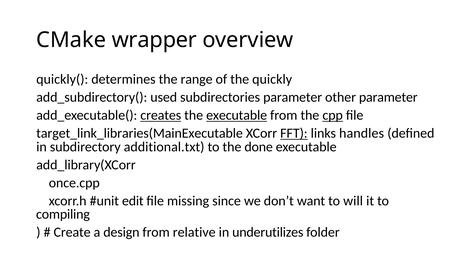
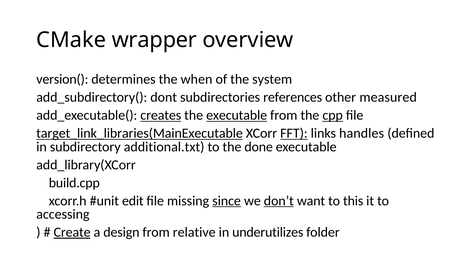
quickly(: quickly( -> version( (62, 79)
range: range -> when (197, 79)
quickly: quickly -> system (272, 79)
used: used -> dont (164, 97)
subdirectories parameter: parameter -> references (293, 97)
other parameter: parameter -> measured (388, 97)
target_link_libraries(MainExecutable underline: none -> present (140, 133)
once.cpp: once.cpp -> build.cpp (74, 183)
since underline: none -> present (227, 201)
don’t underline: none -> present (279, 201)
will: will -> this (353, 201)
compiling: compiling -> accessing (63, 214)
Create underline: none -> present (72, 232)
